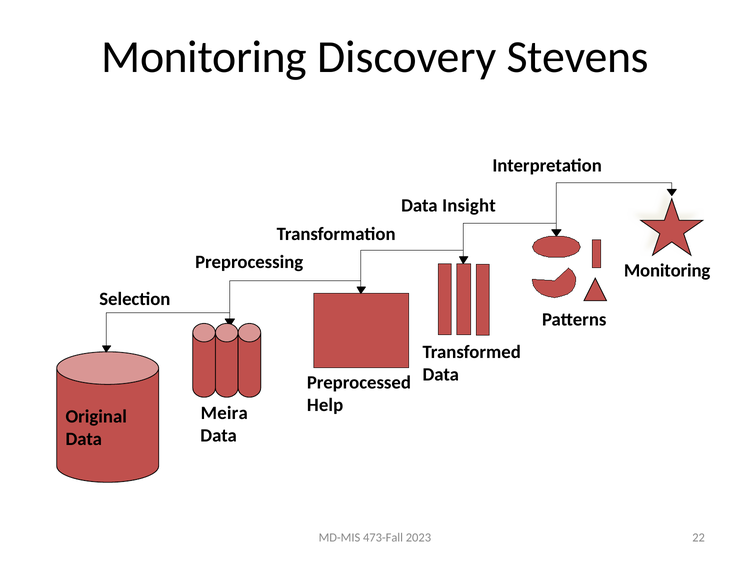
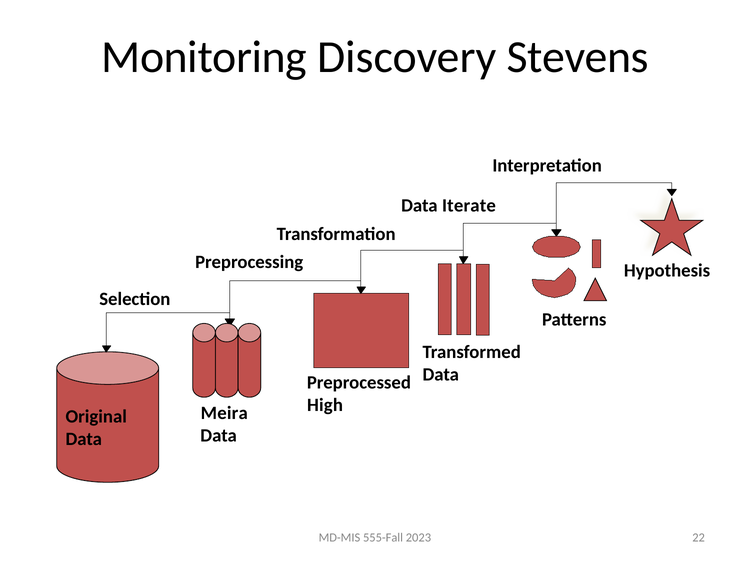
Insight: Insight -> Iterate (469, 205)
Monitoring: Monitoring -> Hypothesis (667, 270)
Help: Help -> High (325, 405)
473-Fall: 473-Fall -> 555-Fall (383, 537)
